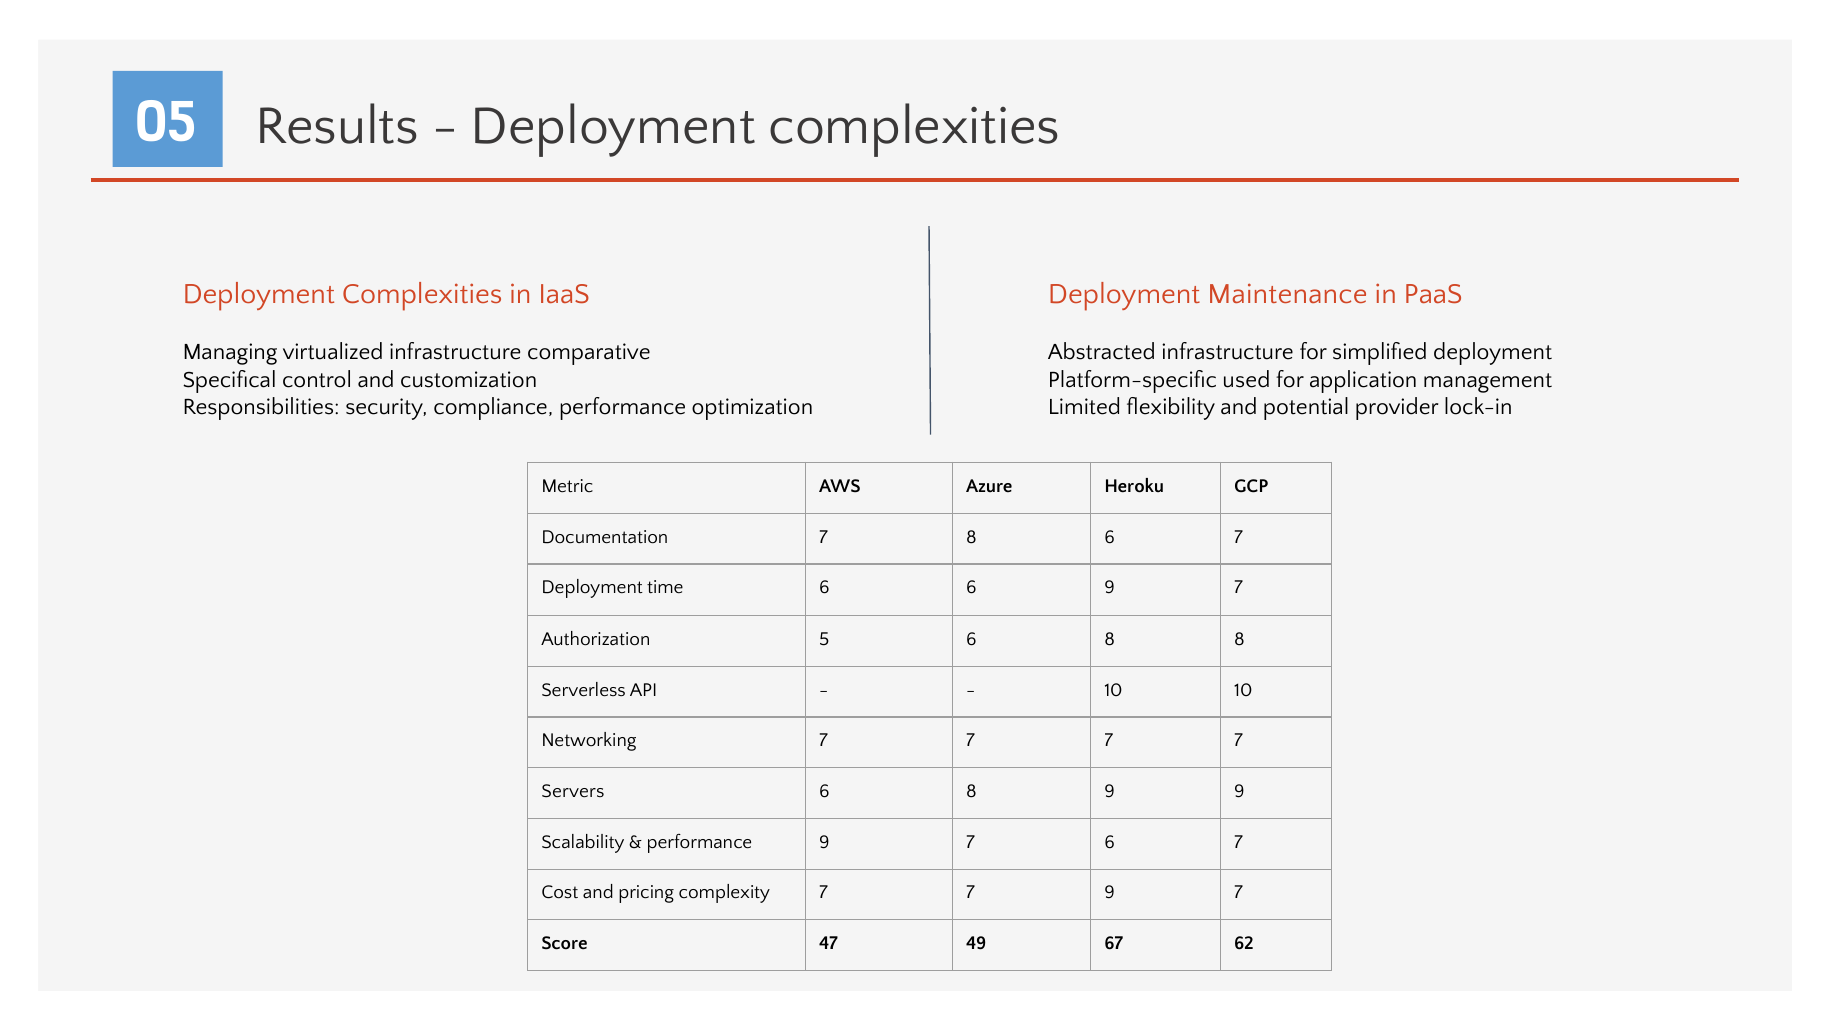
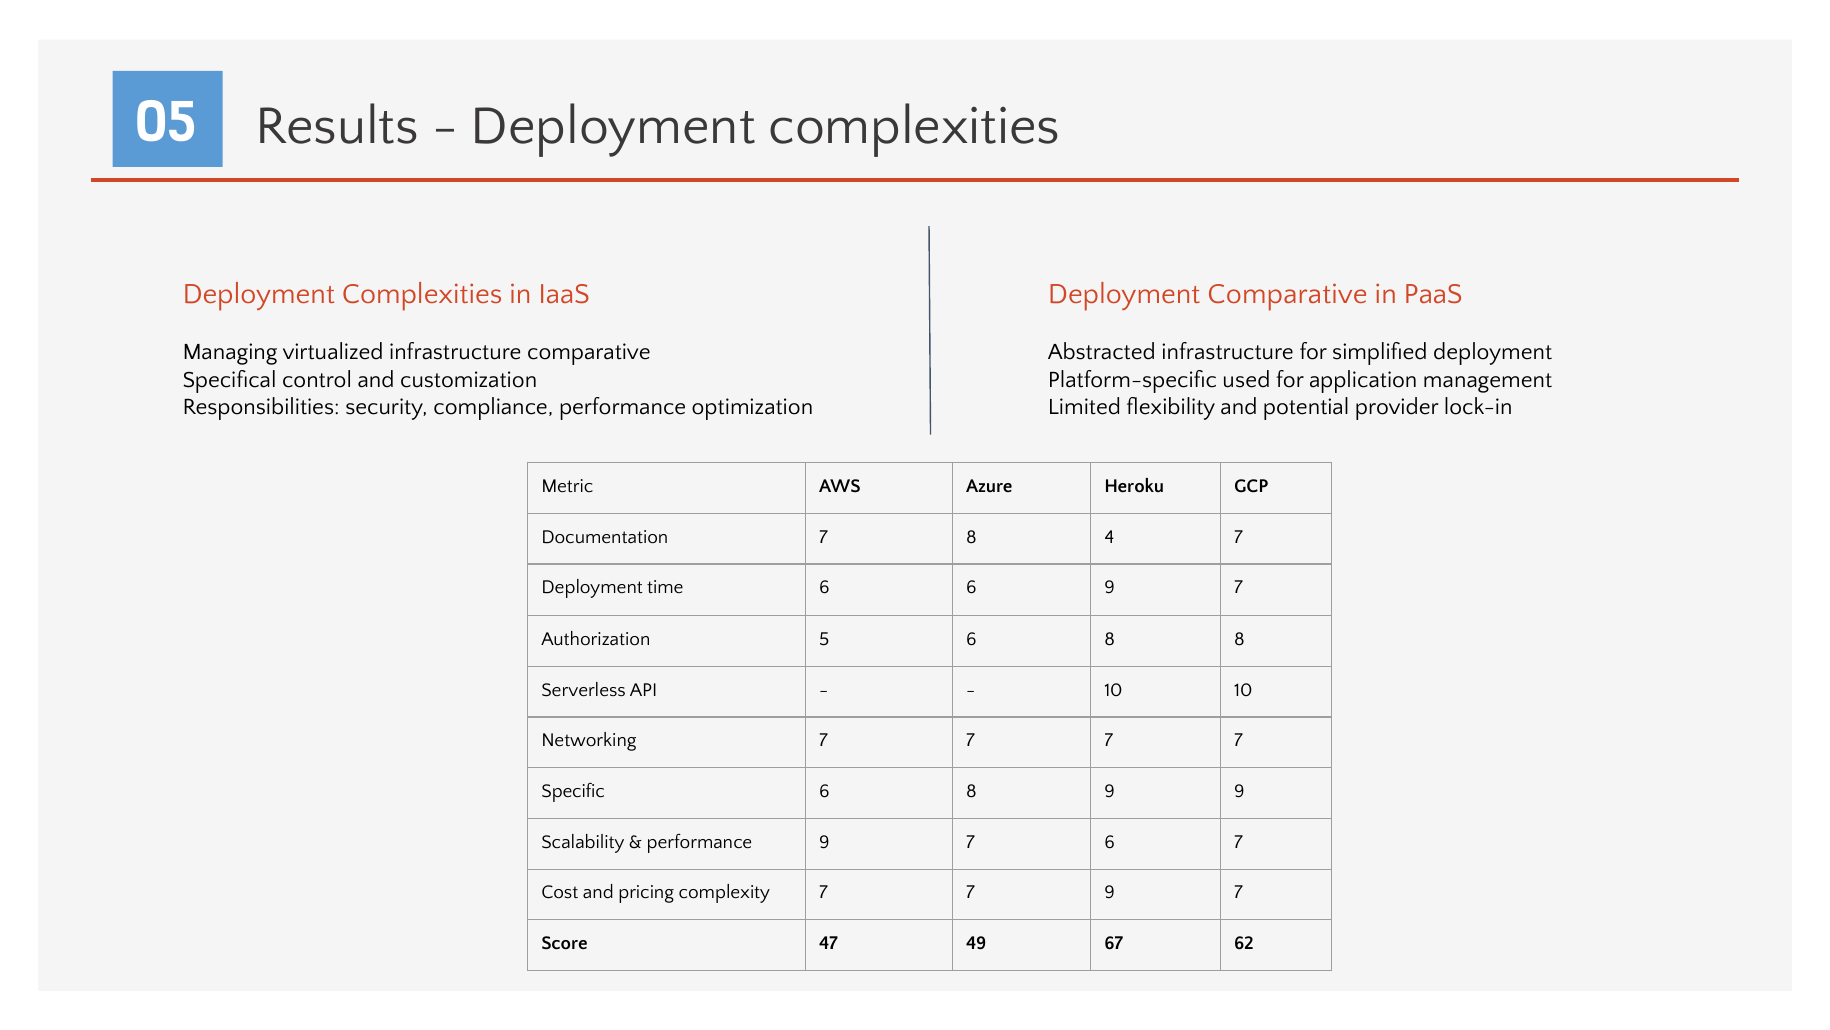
Deployment Maintenance: Maintenance -> Comparative (1288, 294)
8 6: 6 -> 4 (1109, 537)
Servers: Servers -> Specific (573, 790)
